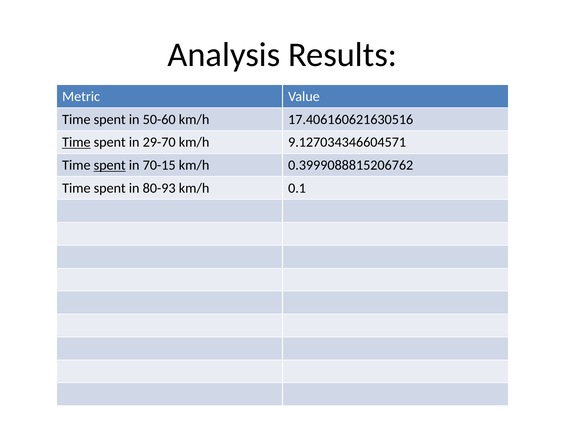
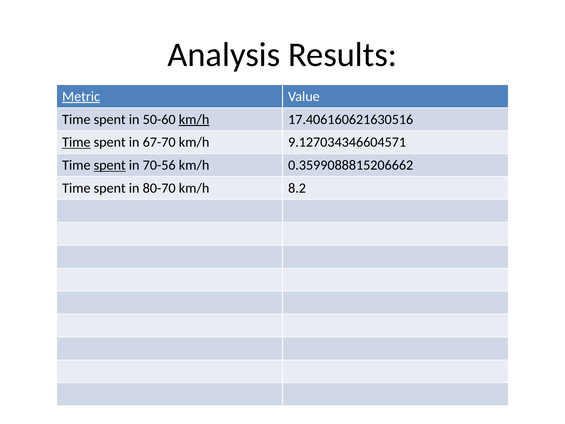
Metric underline: none -> present (81, 96)
km/h underline: none -> present (194, 119)
29-70: 29-70 -> 67-70 (159, 142)
70-15: 70-15 -> 70-56 (159, 165)
0.3999088815206762: 0.3999088815206762 -> 0.3599088815206662 (351, 165)
80-93: 80-93 -> 80-70 (159, 188)
0.1: 0.1 -> 8.2 (297, 188)
